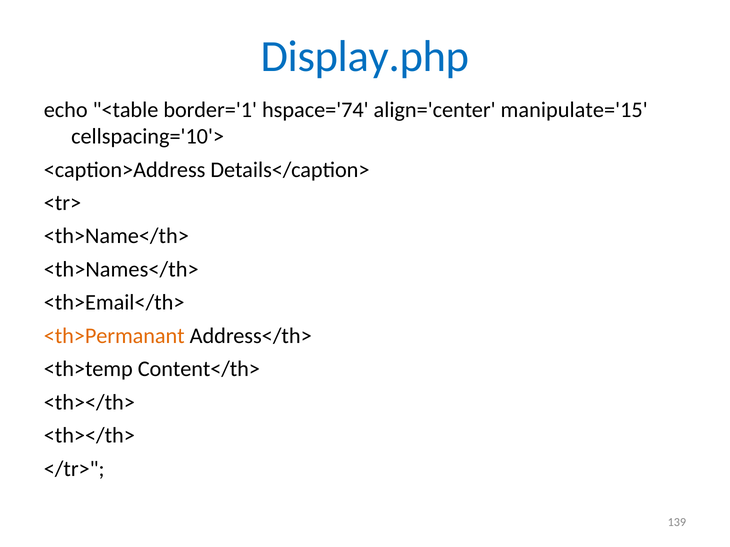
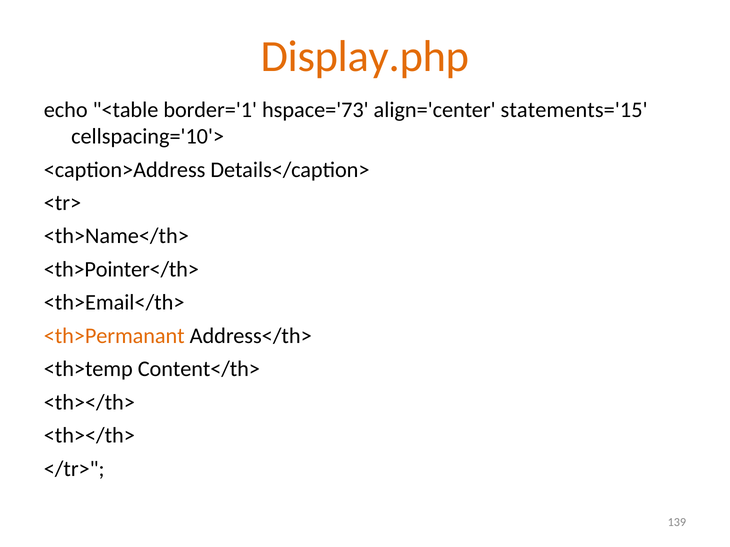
Display.php colour: blue -> orange (365, 57)
hspace='74: hspace='74 -> hspace='73 (315, 110)
manipulate='15: manipulate='15 -> statements='15 (574, 110)
<th>Names</th>: <th>Names</th> -> <th>Pointer</th> (121, 270)
